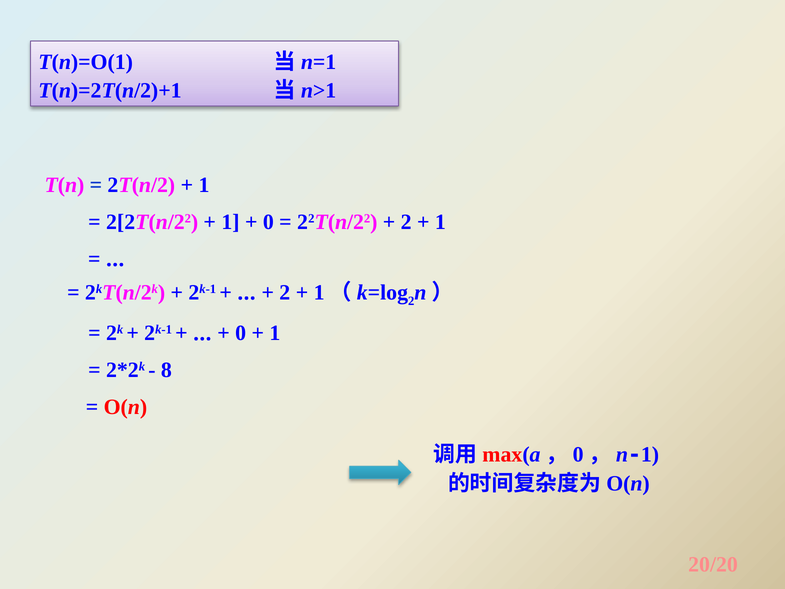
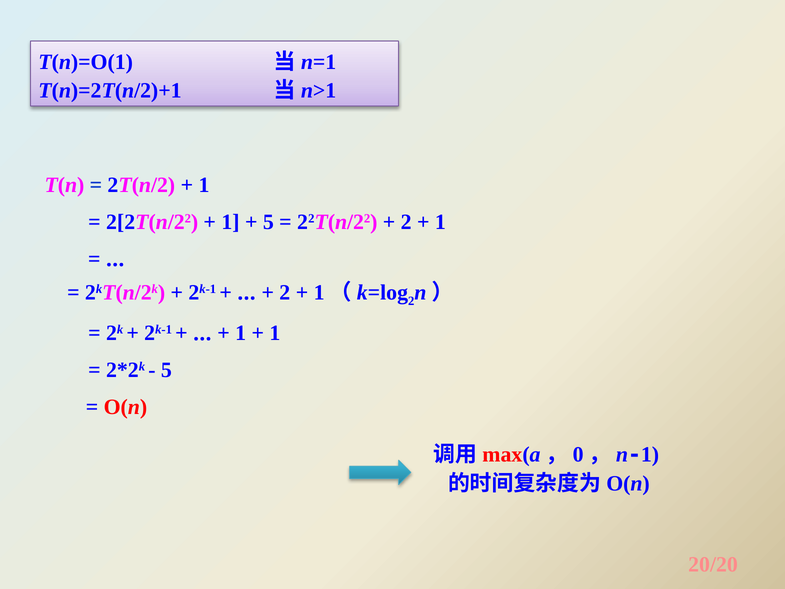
0: 0 -> 5 (268, 222)
0: 0 -> 1 (241, 333)
8: 8 -> 5 (166, 370)
